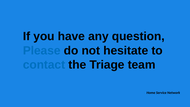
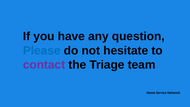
contact colour: blue -> purple (44, 65)
